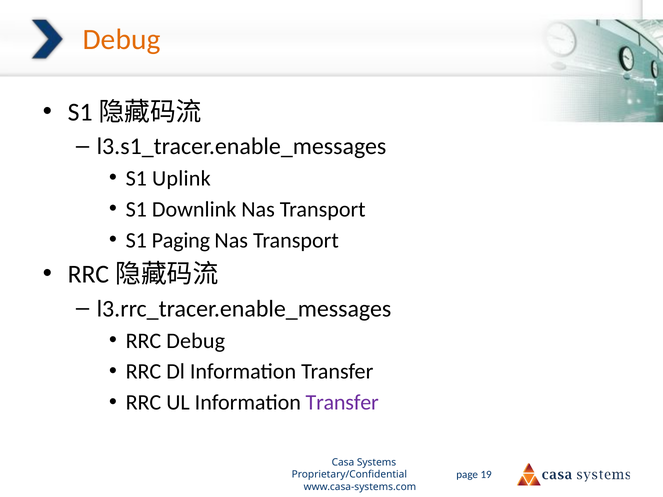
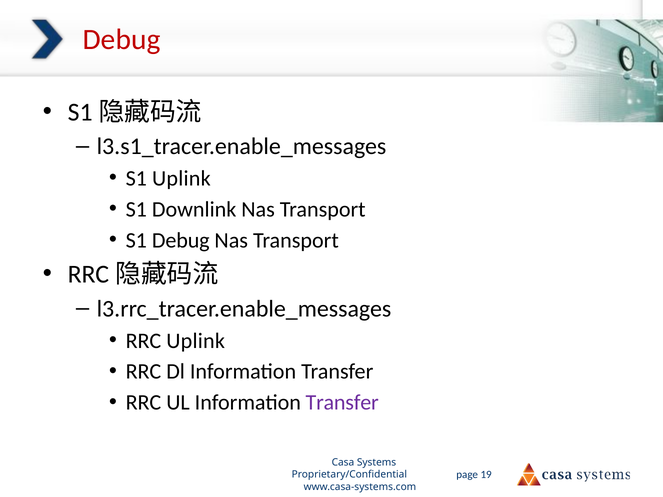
Debug colour: orange -> red (122, 40)
S1 Paging: Paging -> Debug (181, 240)
RRC Debug: Debug -> Uplink (196, 341)
